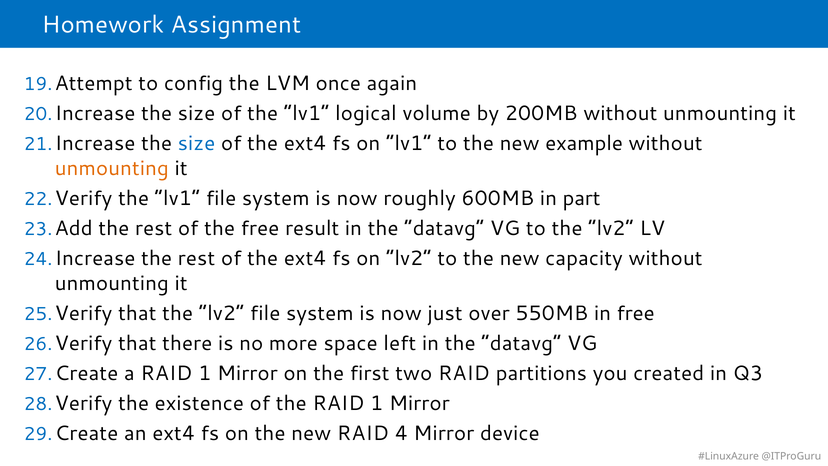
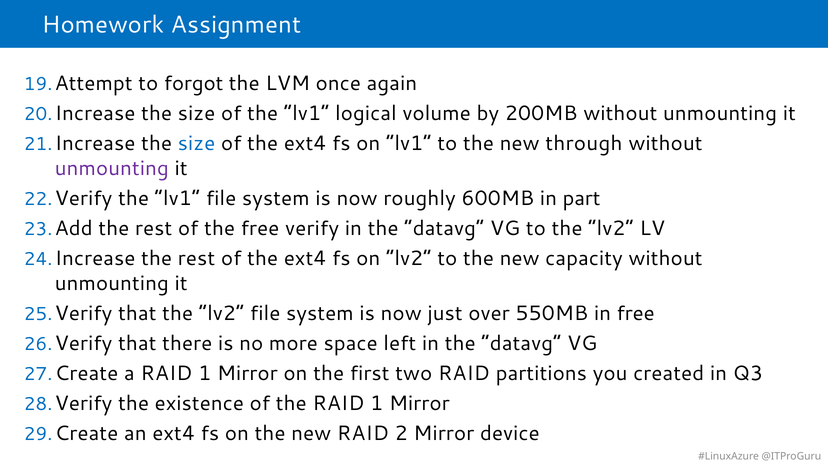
config: config -> forgot (194, 83)
example: example -> through (584, 143)
unmounting colour: orange -> purple (112, 168)
result: result -> verify (312, 228)
4: 4 -> 2 (401, 433)
